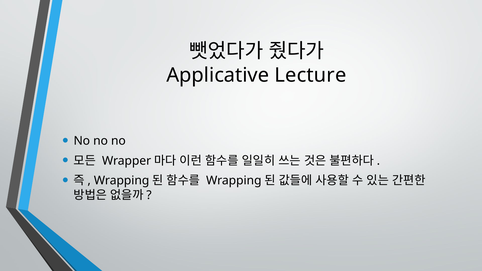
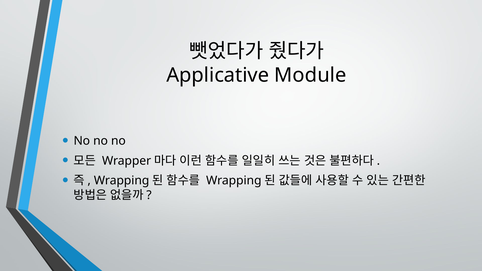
Lecture: Lecture -> Module (310, 75)
